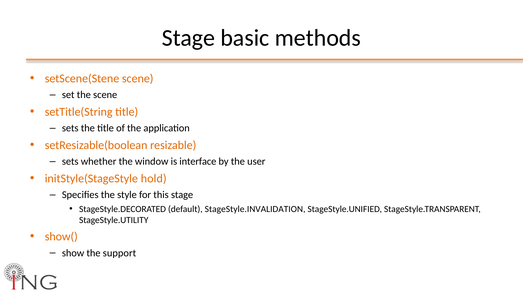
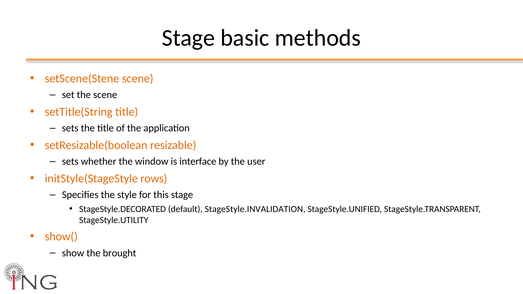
hold: hold -> rows (154, 179)
support: support -> brought (120, 253)
